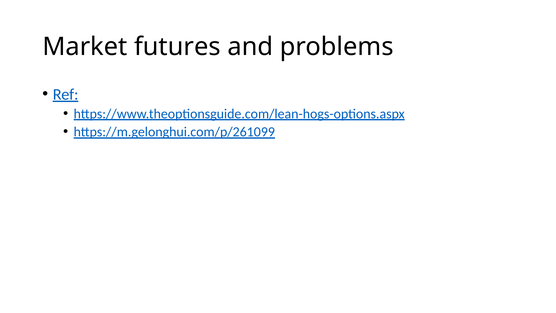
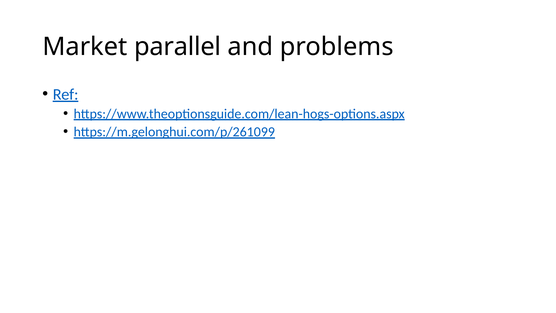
futures: futures -> parallel (178, 47)
